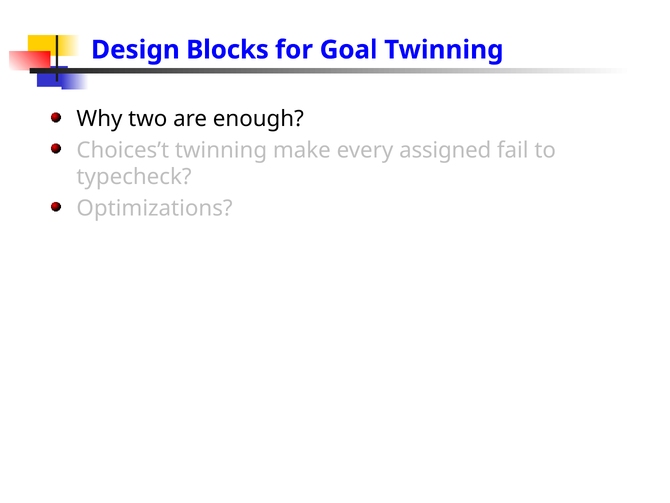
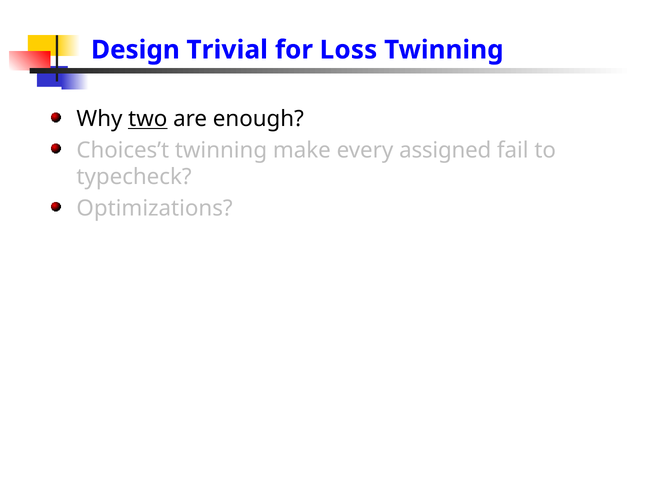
Blocks: Blocks -> Trivial (227, 50)
Goal: Goal -> Loss (348, 50)
two underline: none -> present (148, 119)
